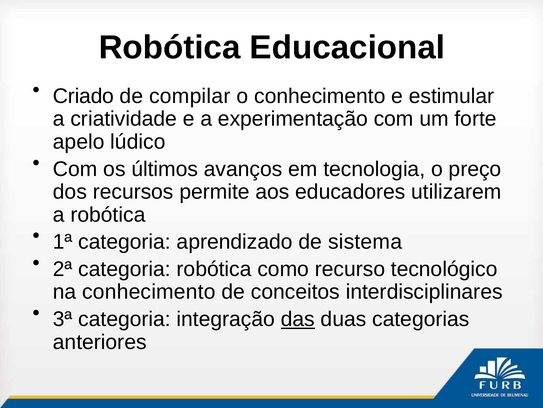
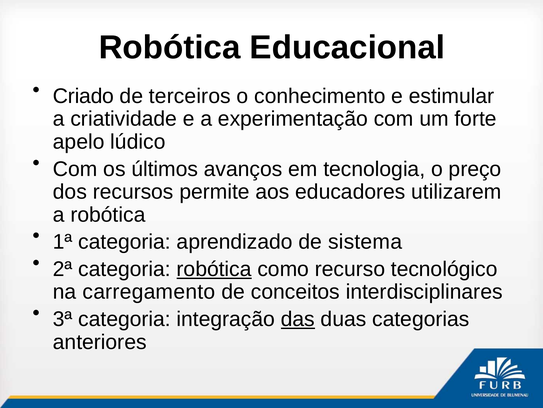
compilar: compilar -> terceiros (190, 96)
robótica underline: none -> present (214, 269)
na conhecimento: conhecimento -> carregamento (149, 291)
